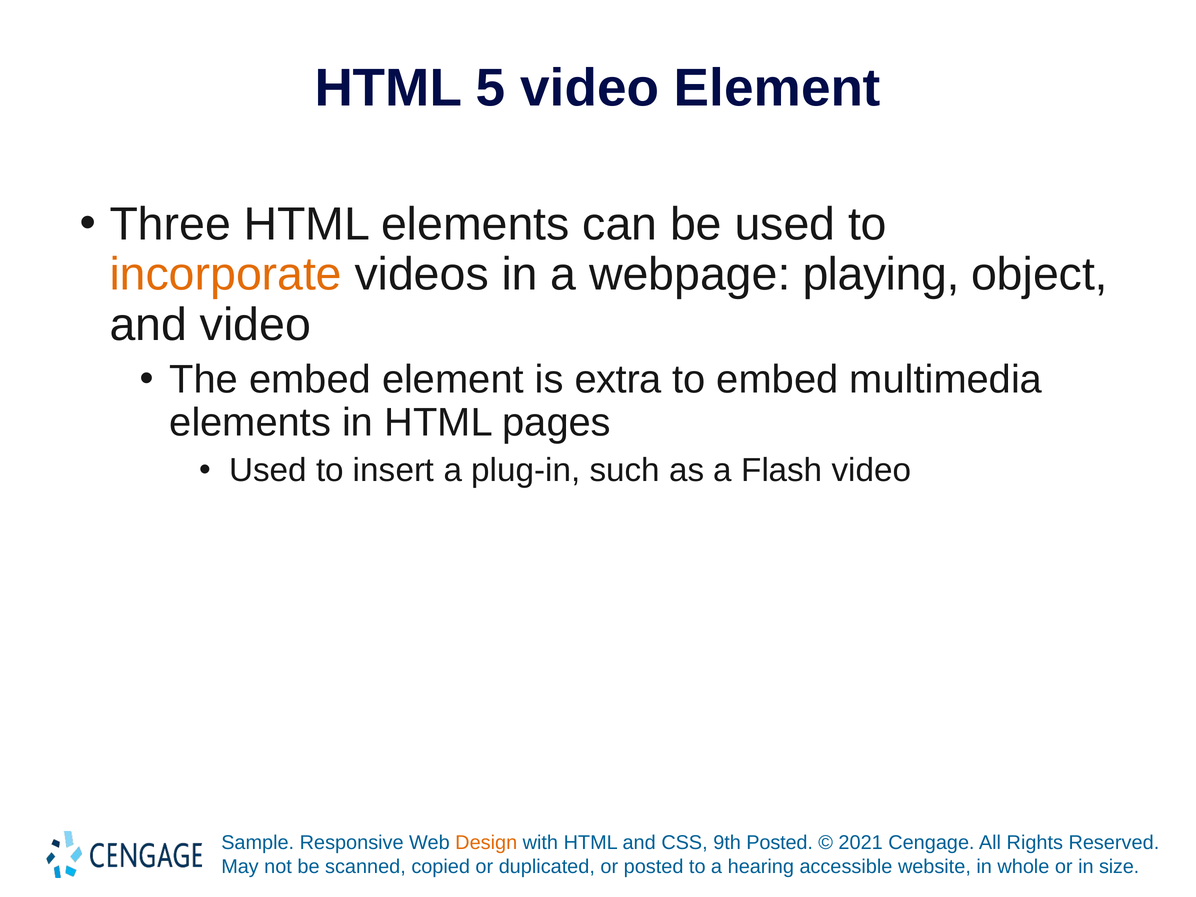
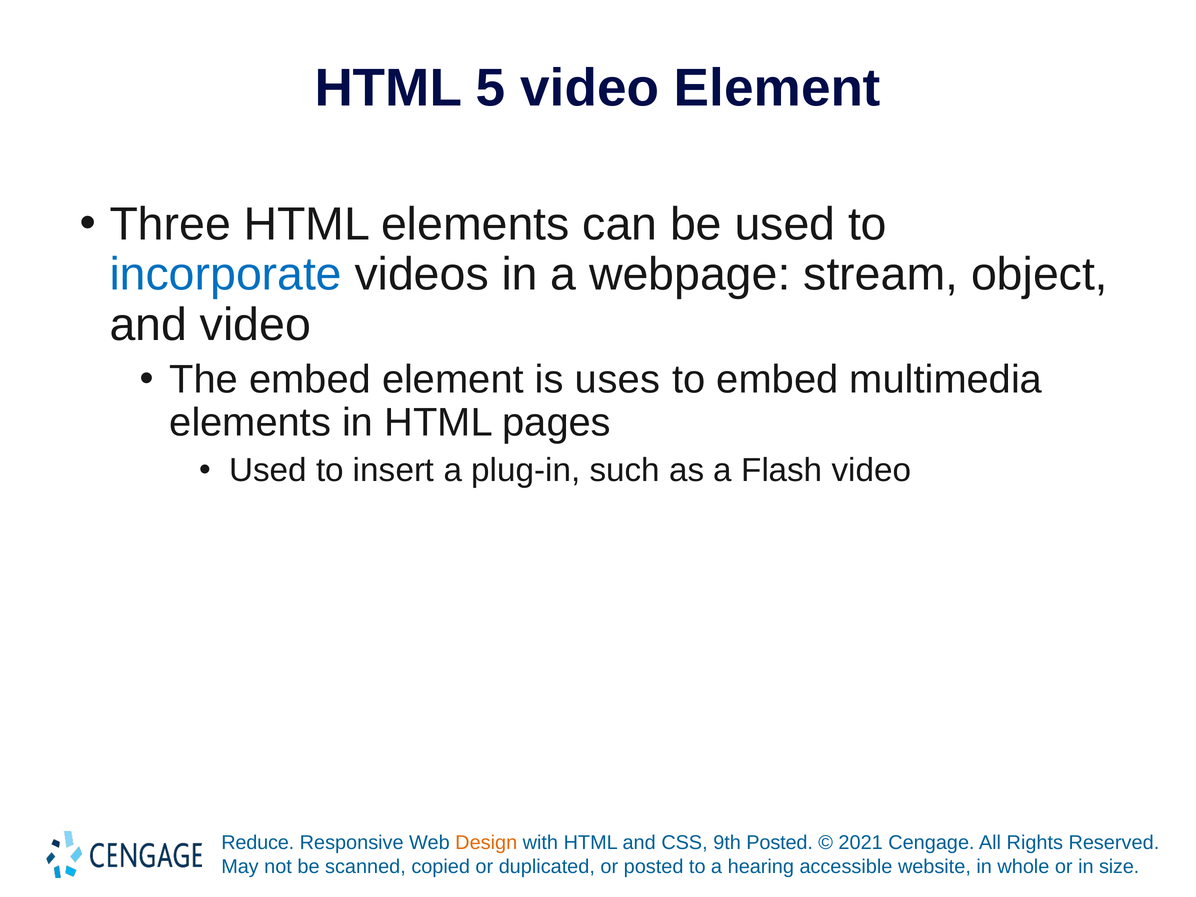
incorporate colour: orange -> blue (226, 274)
playing: playing -> stream (881, 274)
extra: extra -> uses (618, 380)
Sample: Sample -> Reduce (258, 843)
